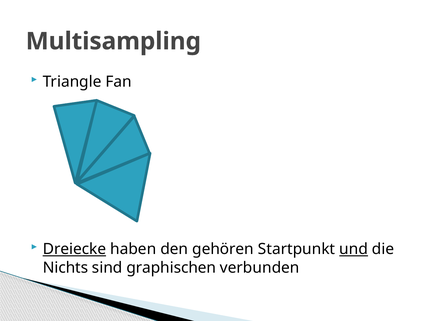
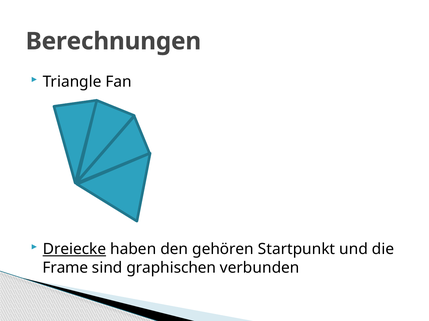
Multisampling: Multisampling -> Berechnungen (113, 41)
und underline: present -> none (354, 250)
Nichts: Nichts -> Frame (65, 268)
